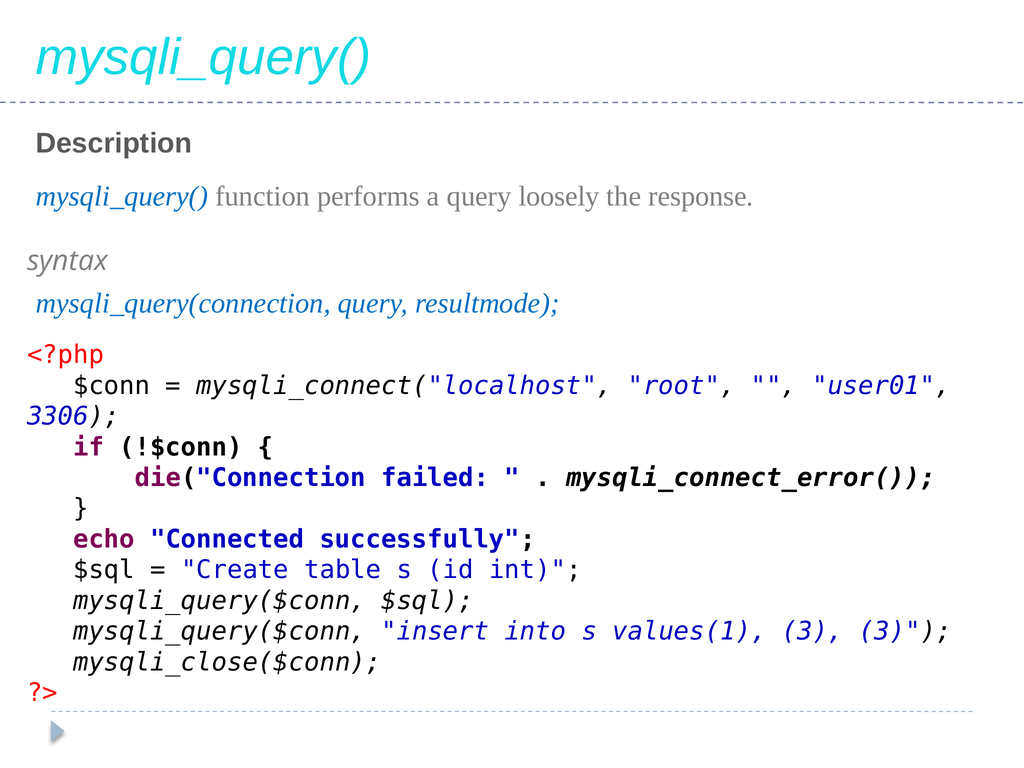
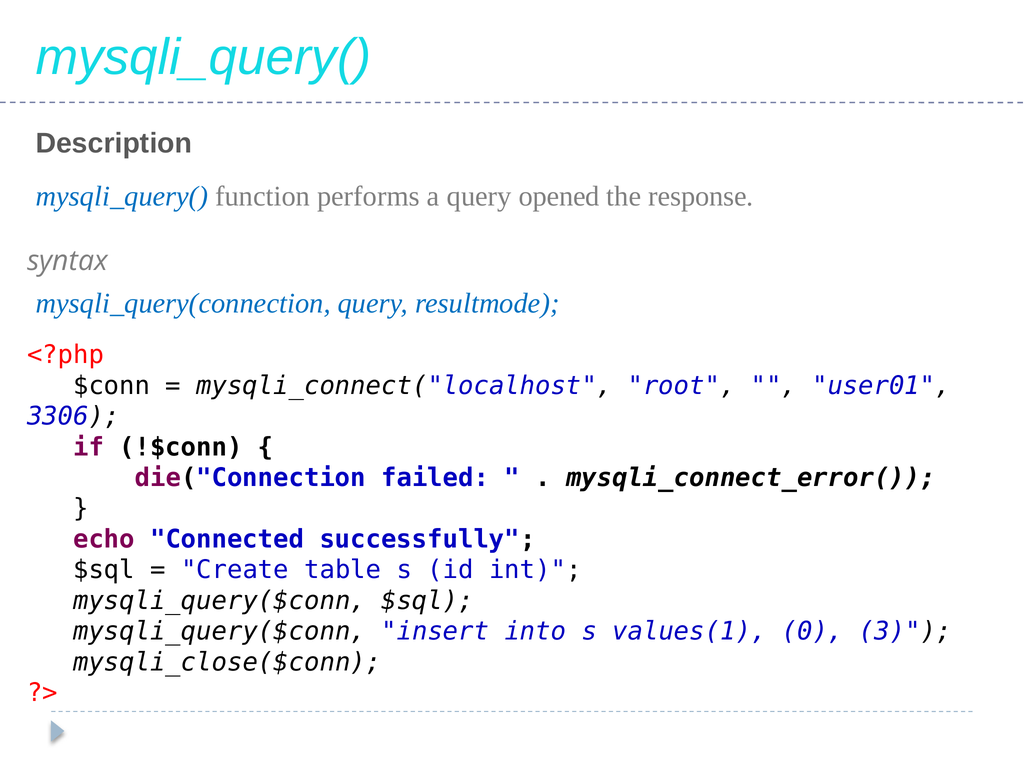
loosely: loosely -> opened (559, 196)
values(1 3: 3 -> 0 (813, 631)
